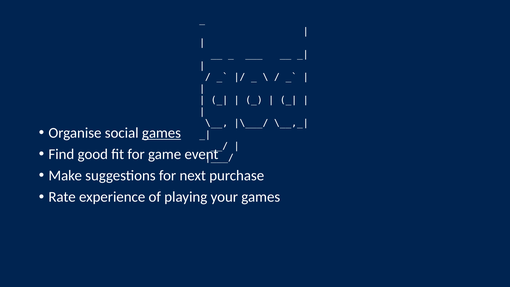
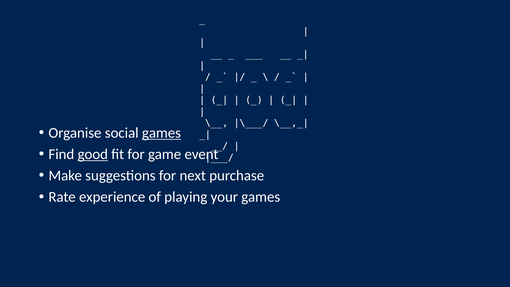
good underline: none -> present (93, 154)
